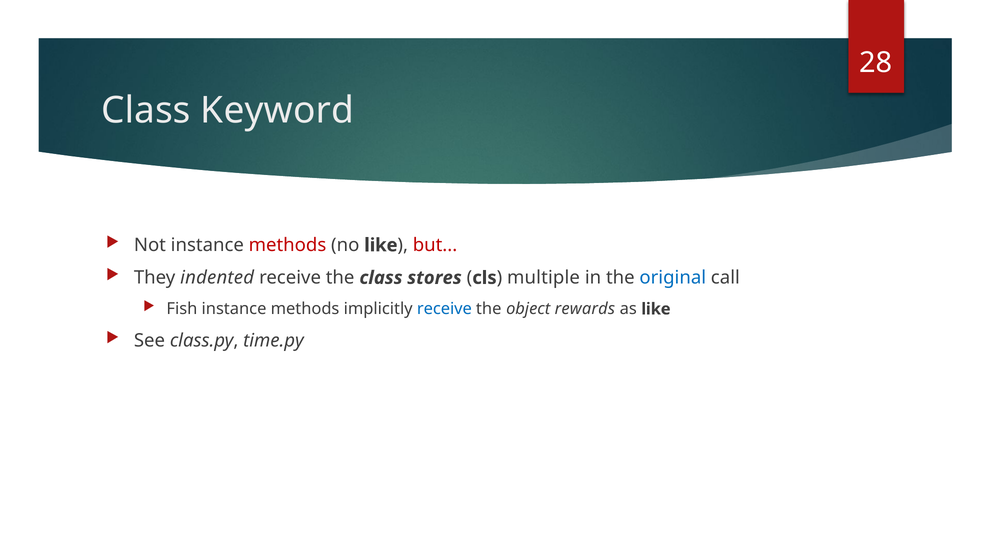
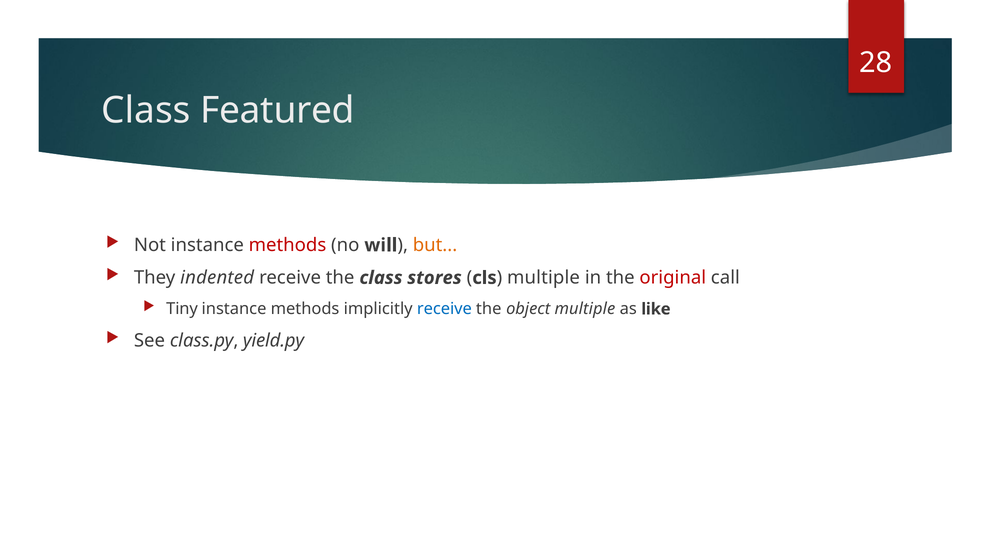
Keyword: Keyword -> Featured (278, 110)
no like: like -> will (381, 245)
but colour: red -> orange (435, 245)
original colour: blue -> red (673, 278)
Fish: Fish -> Tiny (182, 309)
object rewards: rewards -> multiple (585, 309)
time.py: time.py -> yield.py (274, 341)
